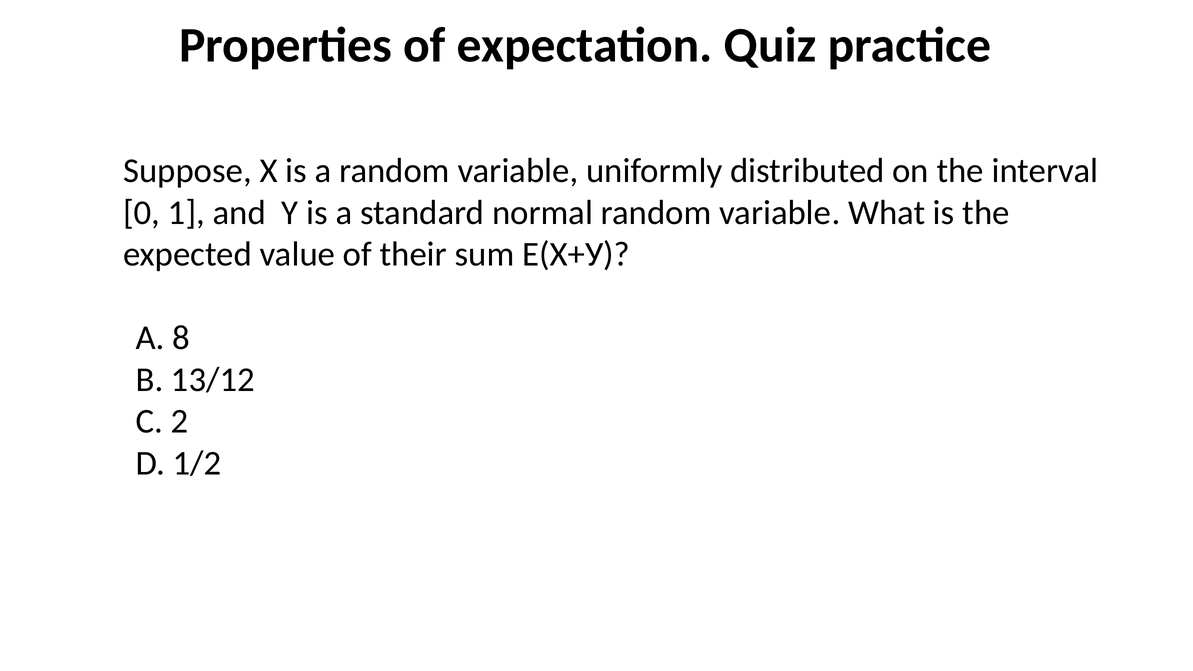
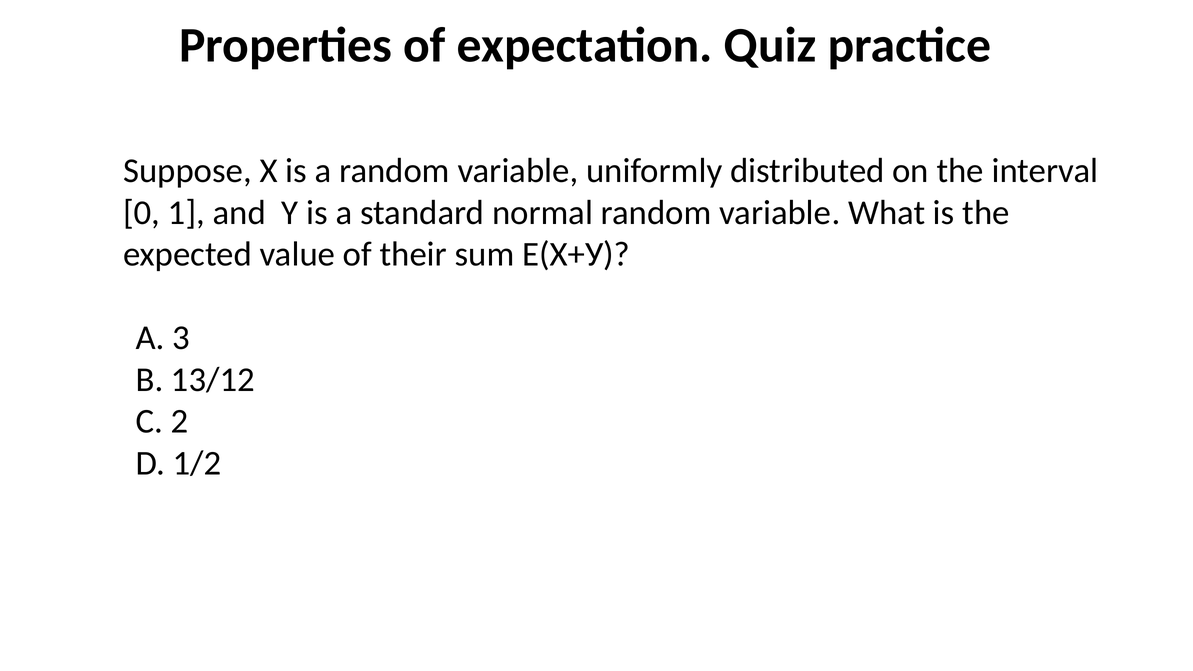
8: 8 -> 3 (181, 338)
